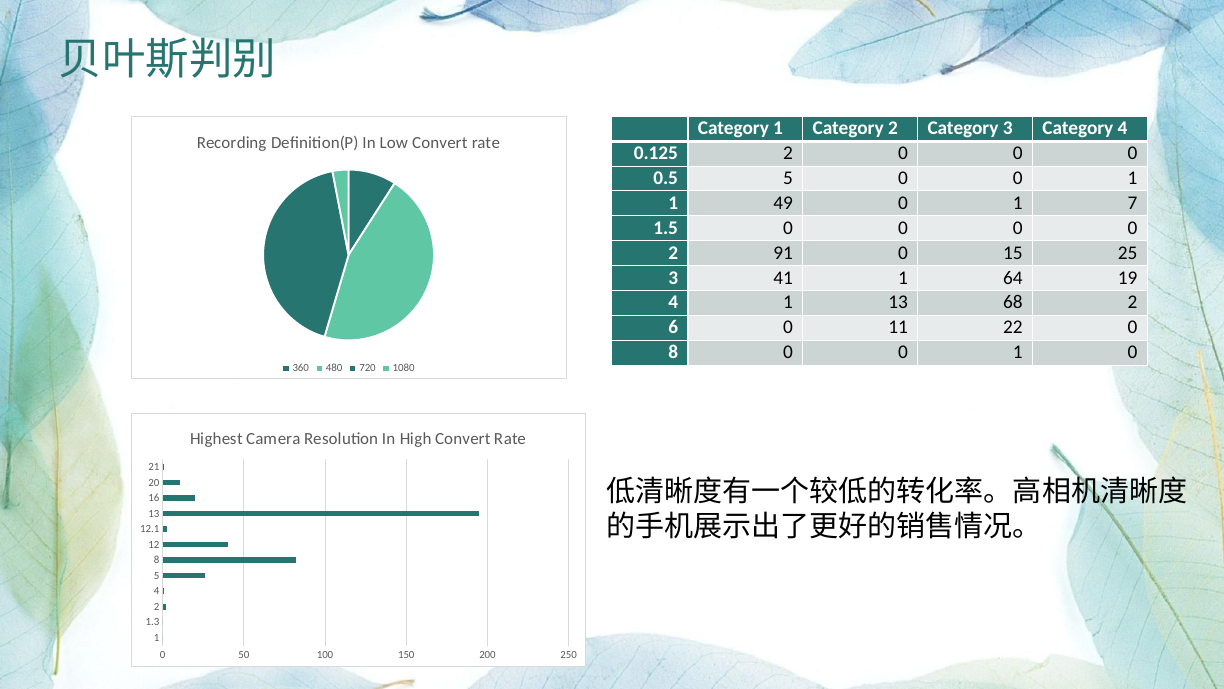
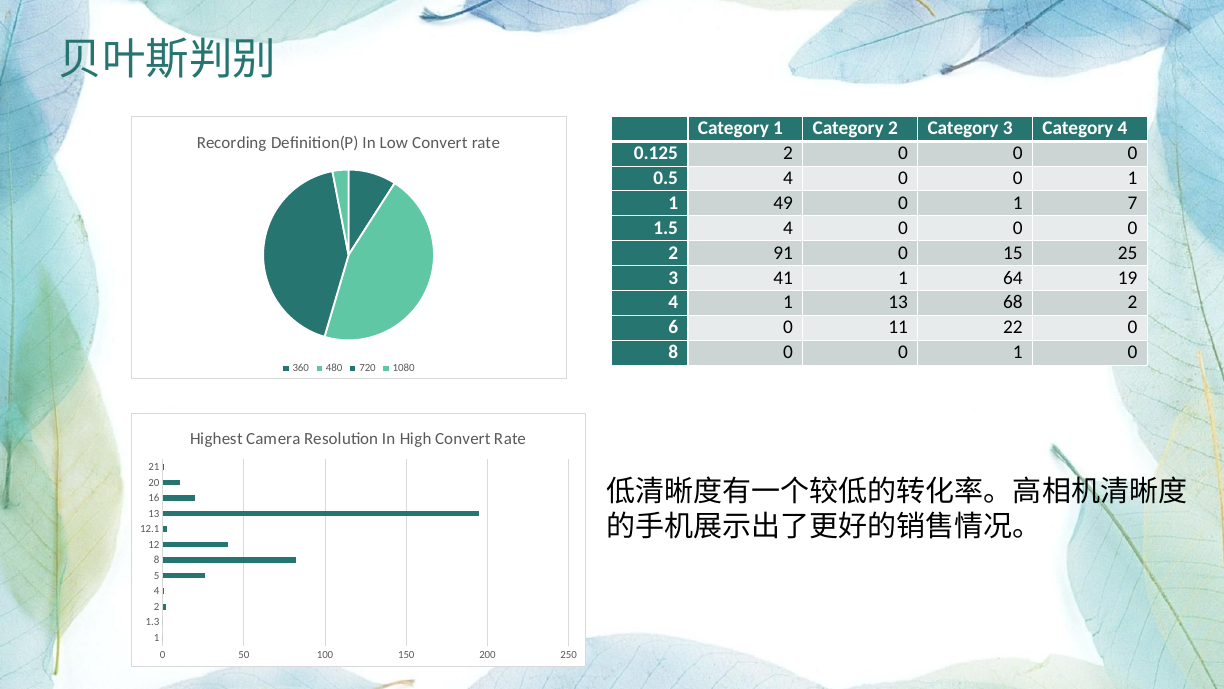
0.5 5: 5 -> 4 (788, 178)
1.5 0: 0 -> 4 (788, 228)
